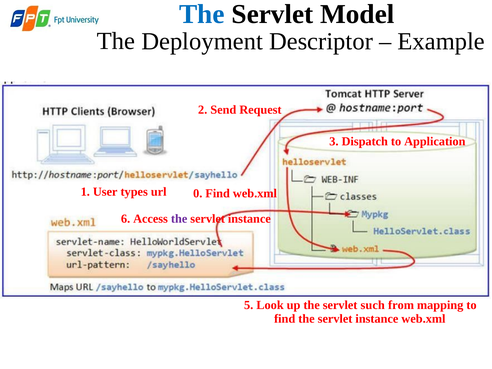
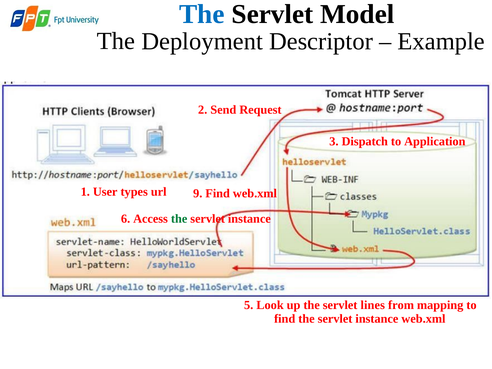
0: 0 -> 9 (198, 193)
the colour: purple -> green (179, 219)
such: such -> lines (373, 305)
